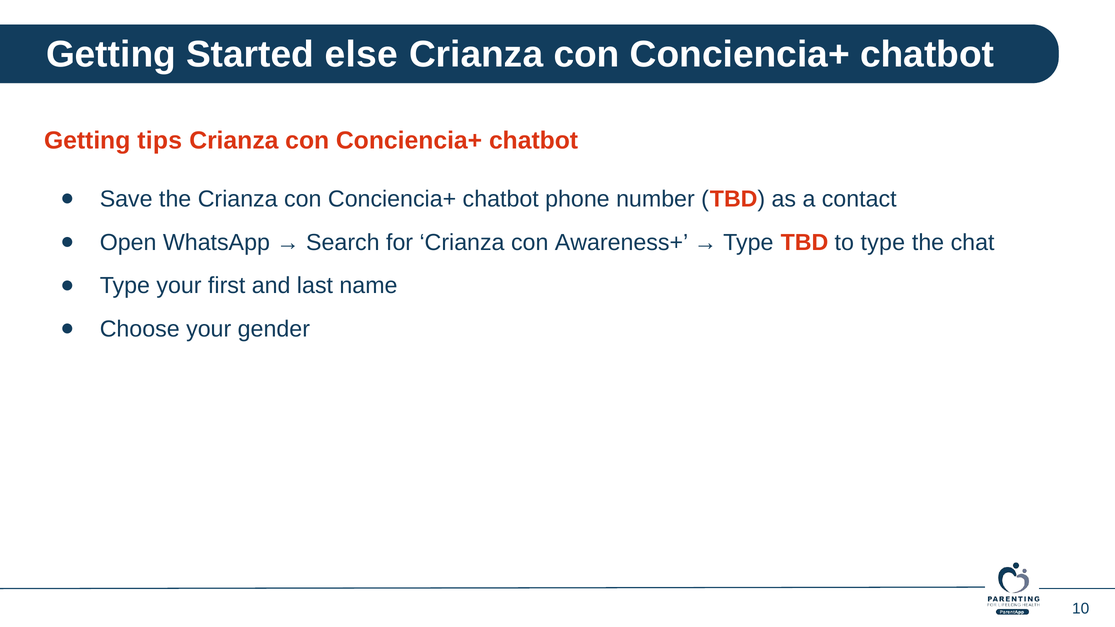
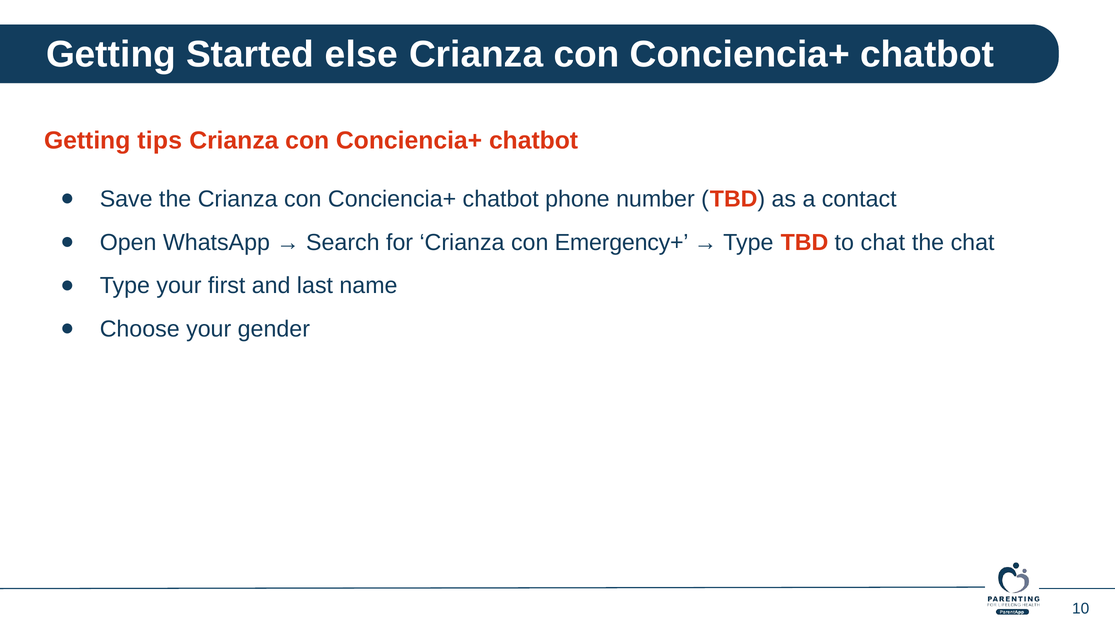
Awareness+: Awareness+ -> Emergency+ (622, 242)
to type: type -> chat (883, 242)
